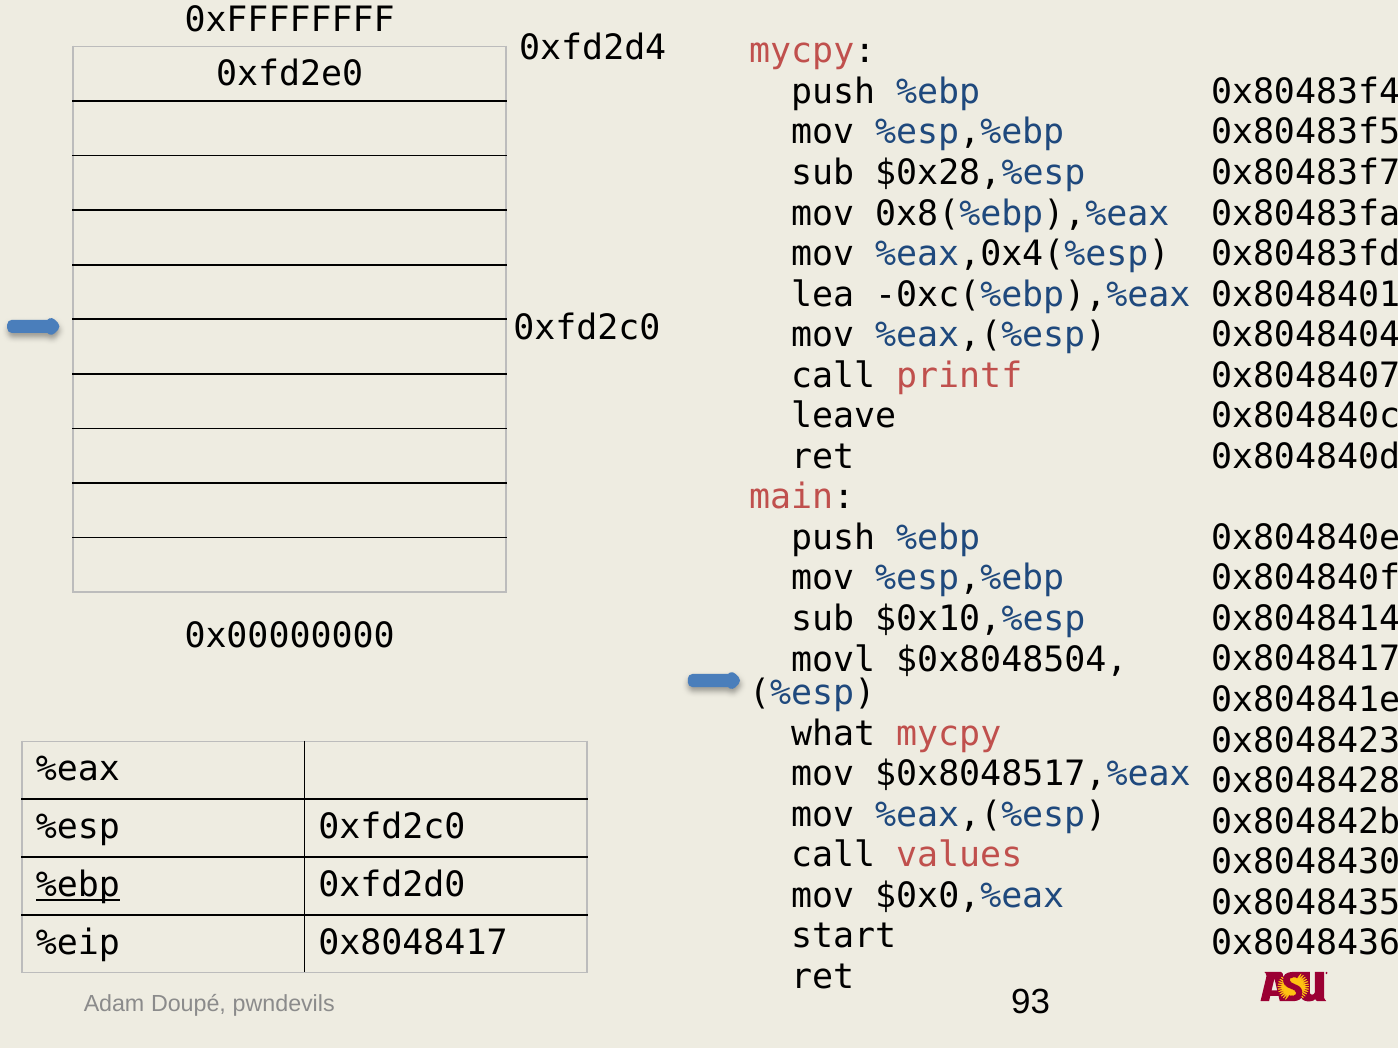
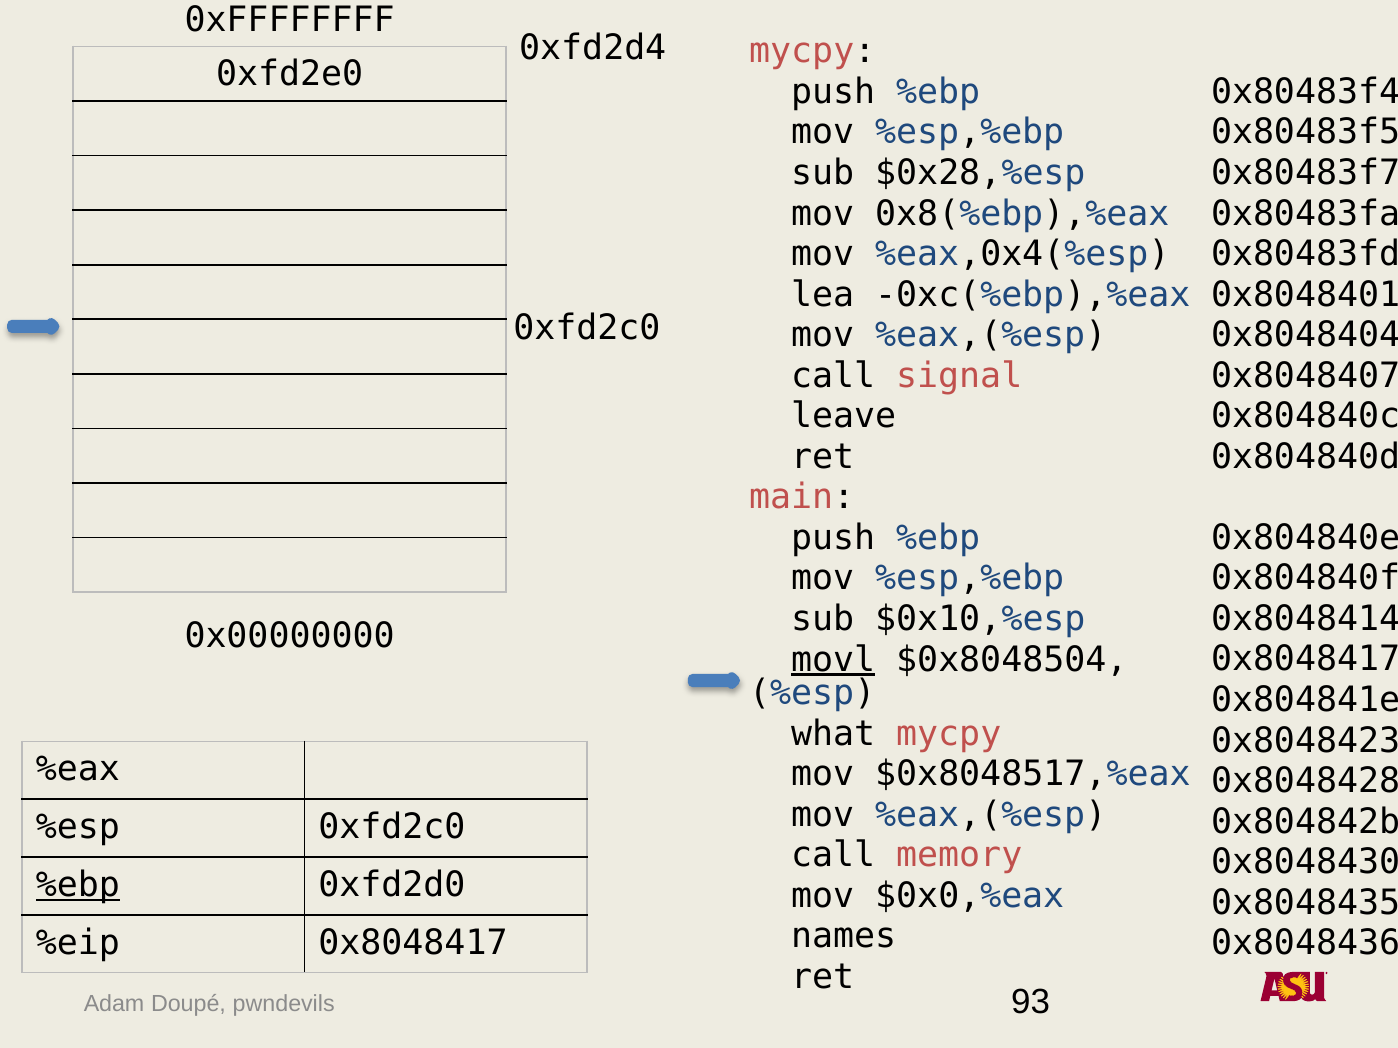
printf: printf -> signal (959, 376)
movl underline: none -> present (833, 660)
values: values -> memory (959, 856)
start: start -> names (844, 937)
